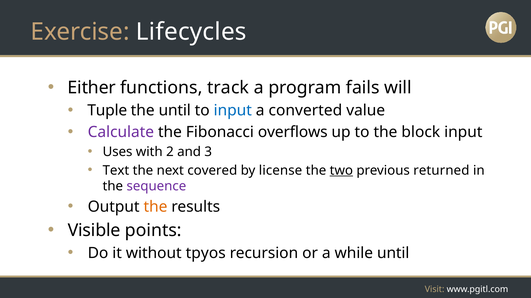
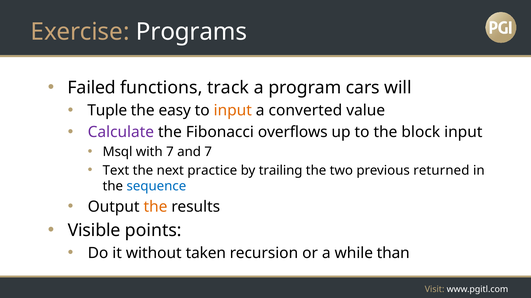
Lifecycles: Lifecycles -> Programs (192, 32)
Either: Either -> Failed (92, 88)
fails: fails -> cars (363, 88)
the until: until -> easy (175, 111)
input colour: blue -> orange (233, 111)
Uses: Uses -> Msql (118, 152)
with 2: 2 -> 7 (170, 152)
and 3: 3 -> 7 (208, 152)
covered: covered -> practice (212, 171)
license: license -> trailing (281, 171)
two underline: present -> none (341, 171)
sequence colour: purple -> blue (156, 187)
tpyos: tpyos -> taken (206, 254)
while until: until -> than (393, 254)
